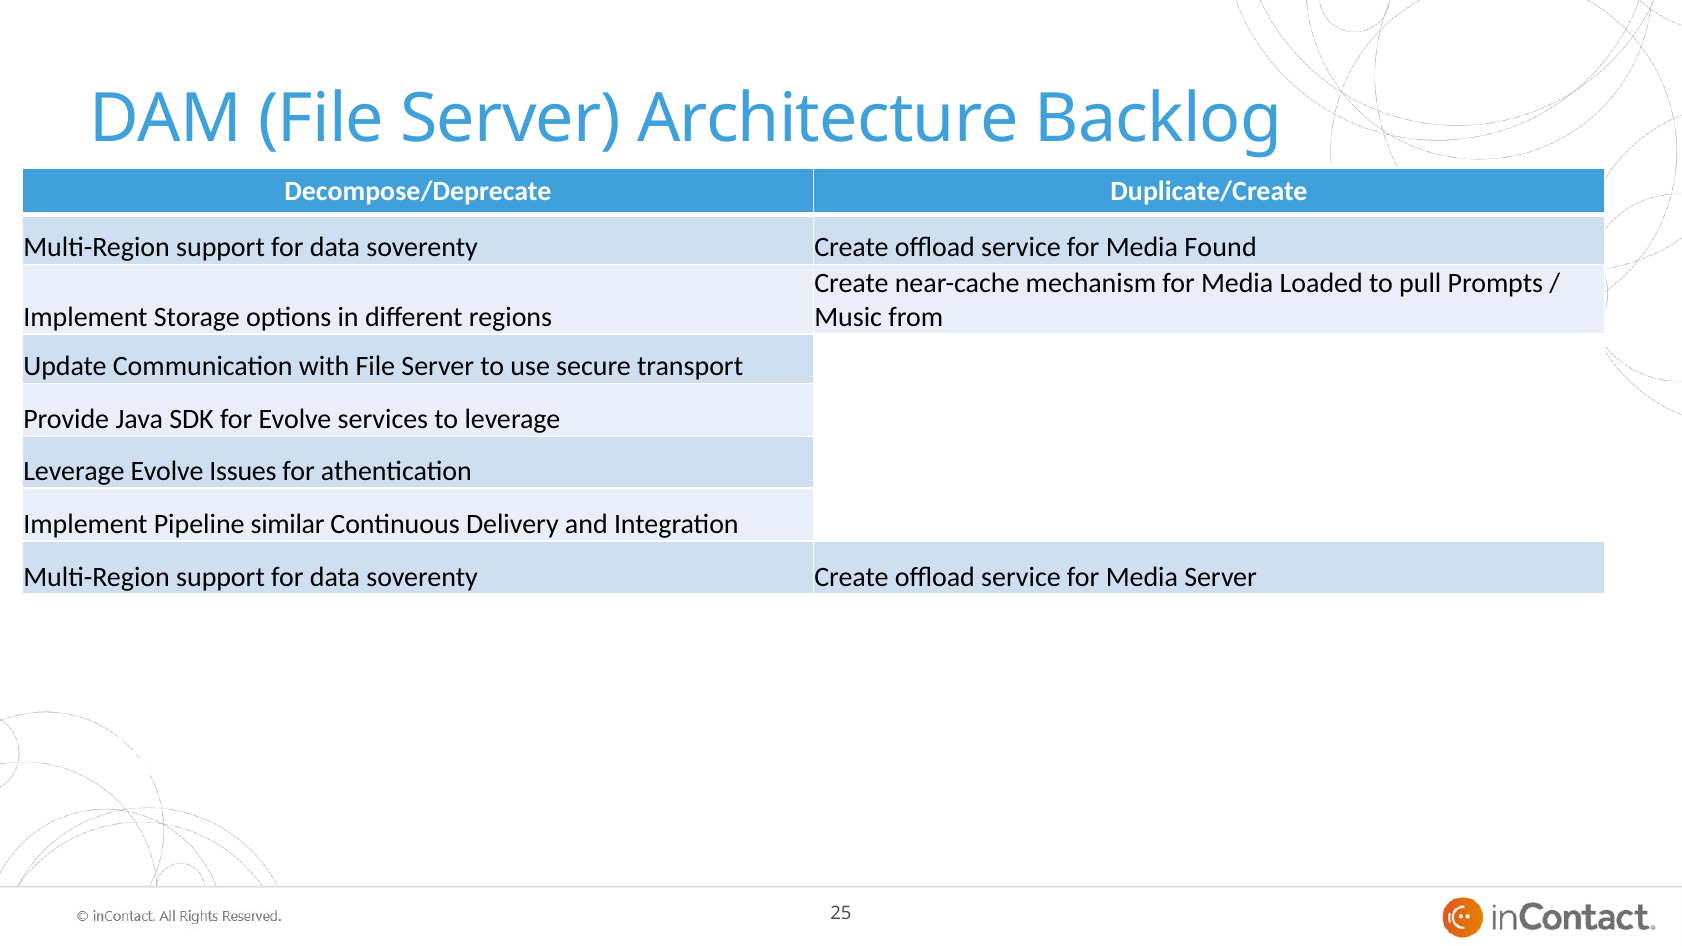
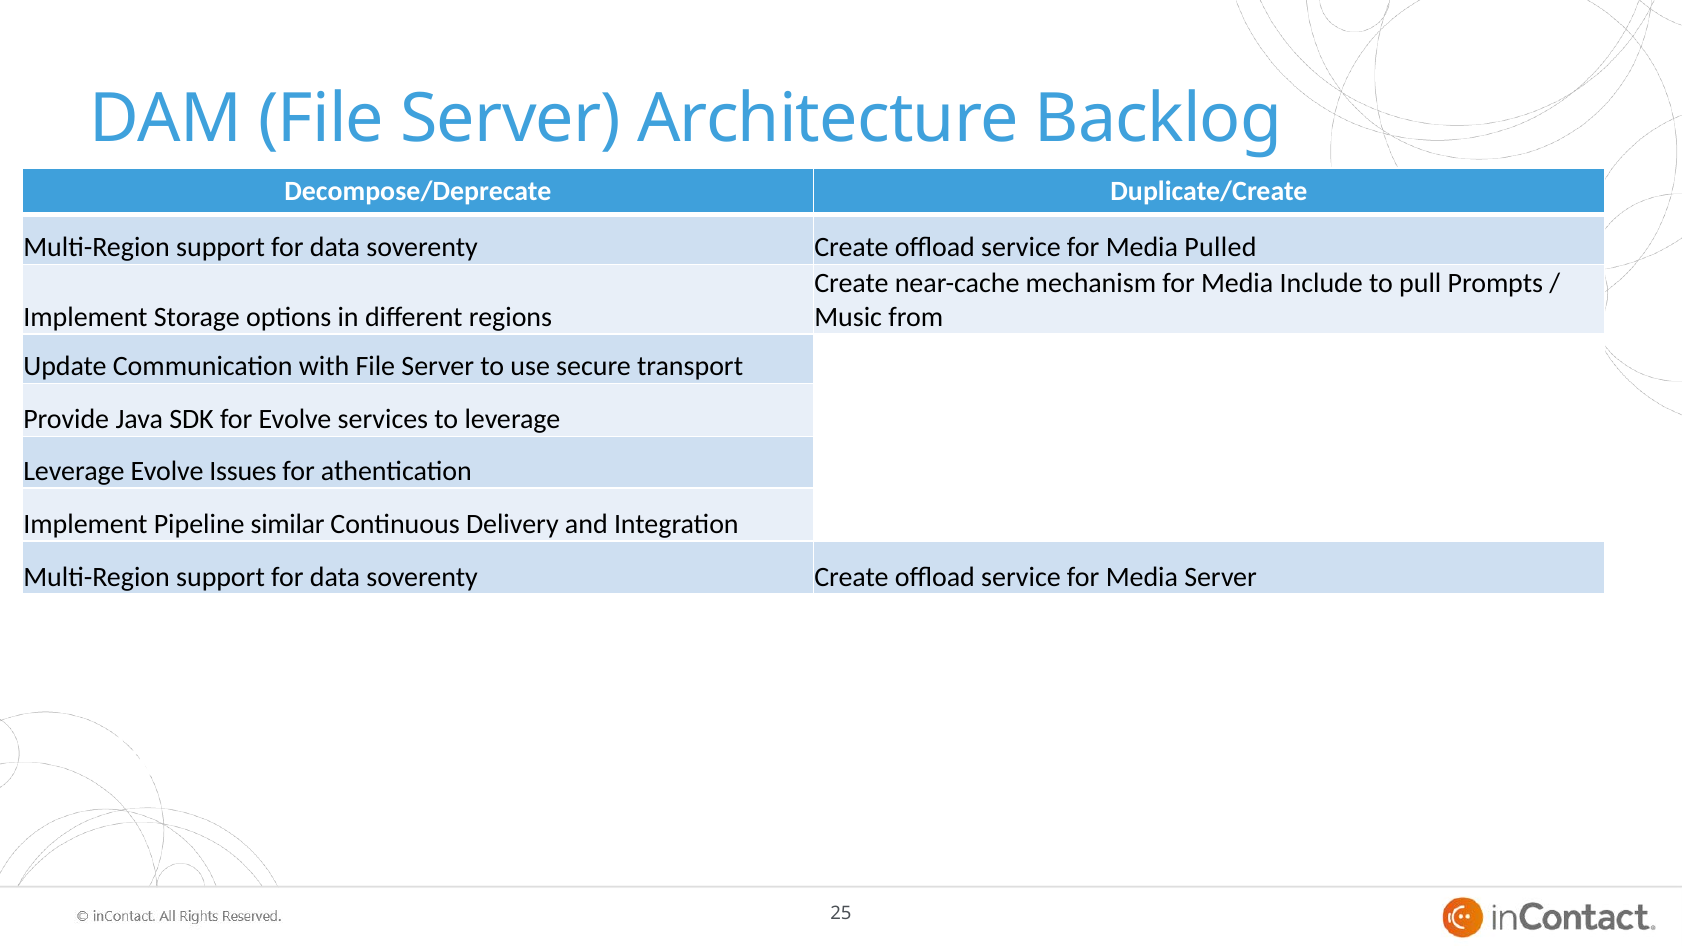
Found: Found -> Pulled (1220, 248)
Loaded: Loaded -> Include (1321, 283)
